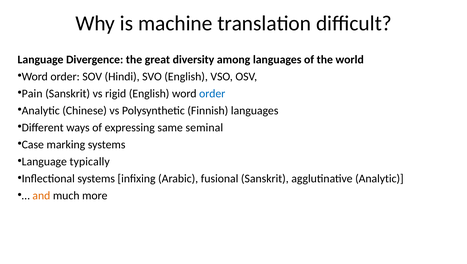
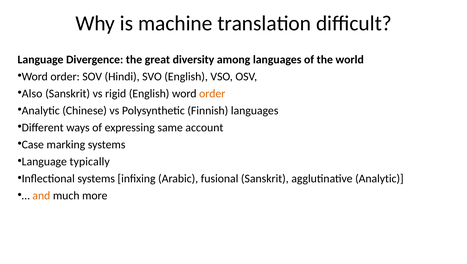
Pain: Pain -> Also (32, 93)
order colour: blue -> orange (212, 93)
seminal: seminal -> account (204, 127)
